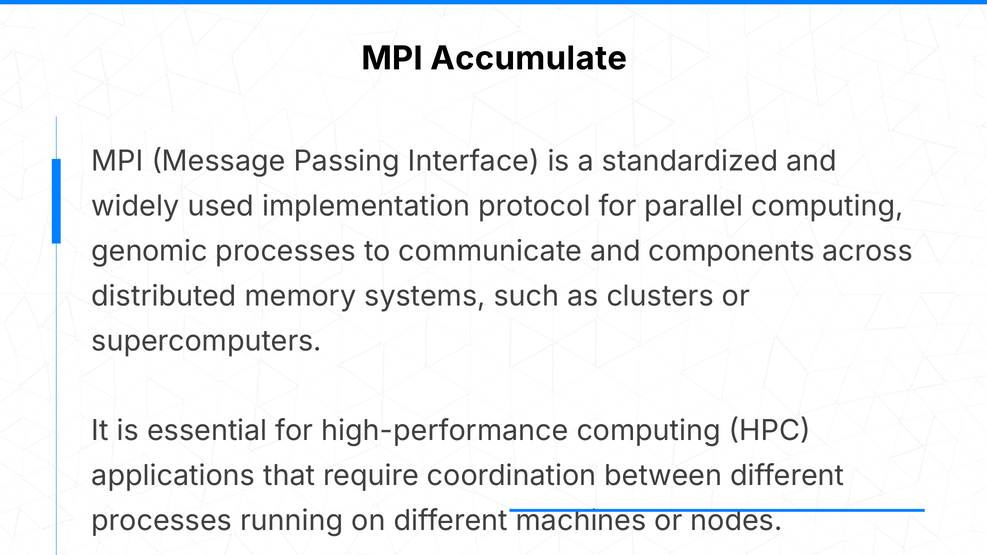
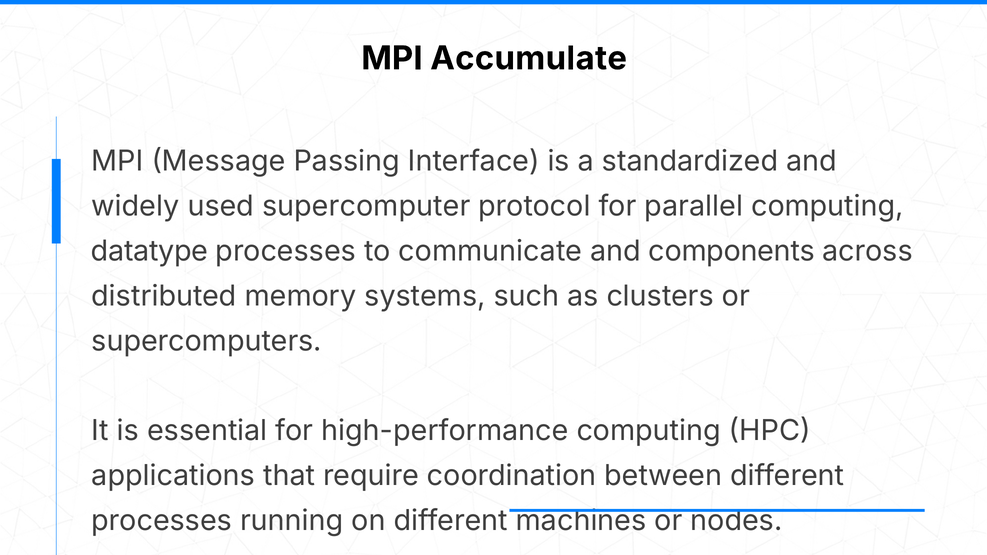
implementation: implementation -> supercomputer (366, 206)
genomic: genomic -> datatype (150, 251)
